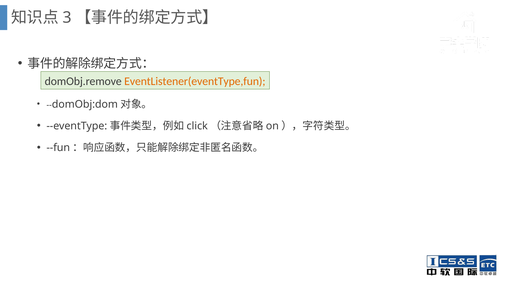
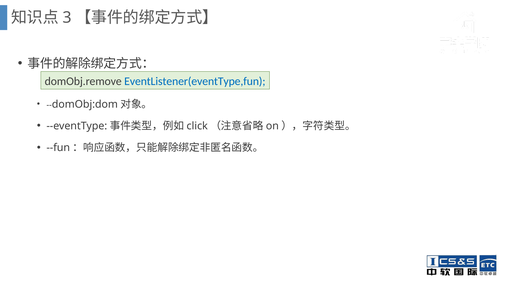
EventListener(eventType,fun colour: orange -> blue (195, 81)
